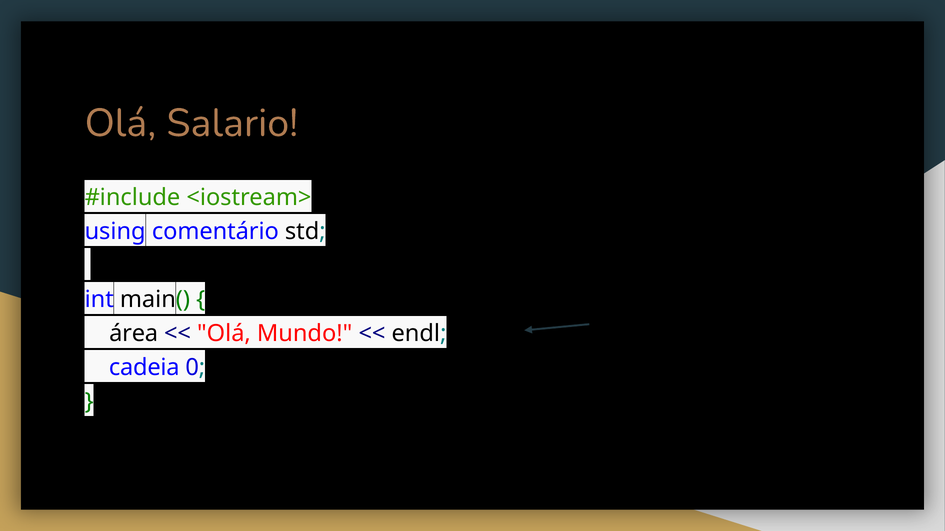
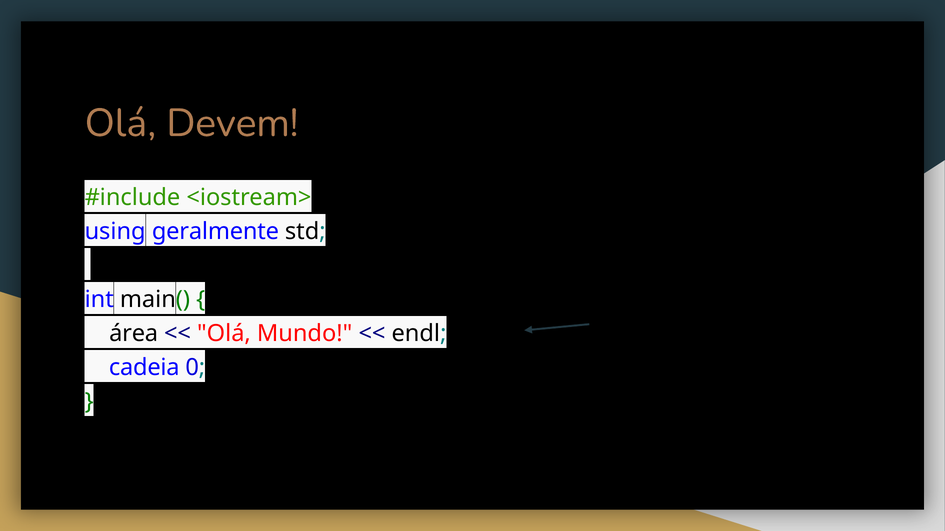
Salario: Salario -> Devem (232, 123)
comentário: comentário -> geralmente (215, 232)
